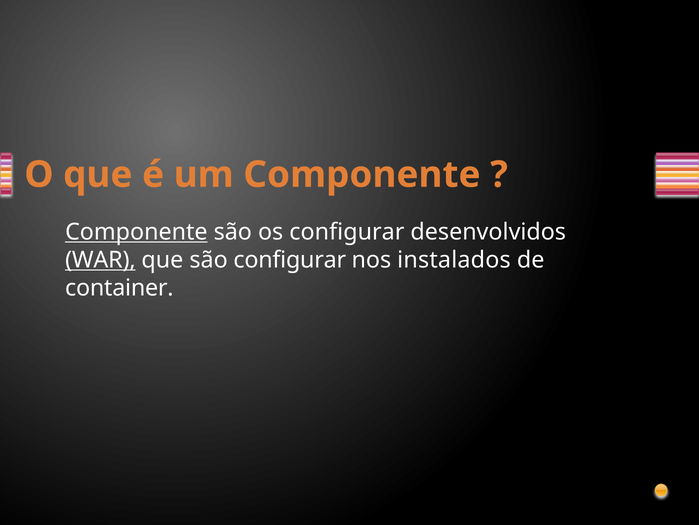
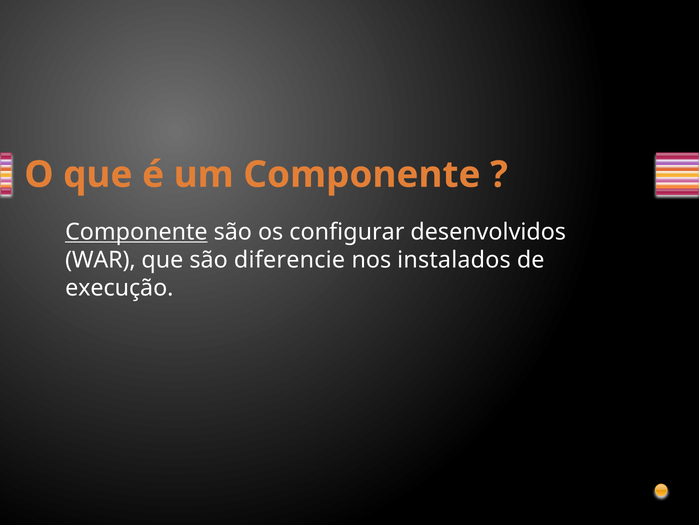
WAR underline: present -> none (100, 260)
são configurar: configurar -> diferencie (290, 260)
container: container -> execução (119, 288)
